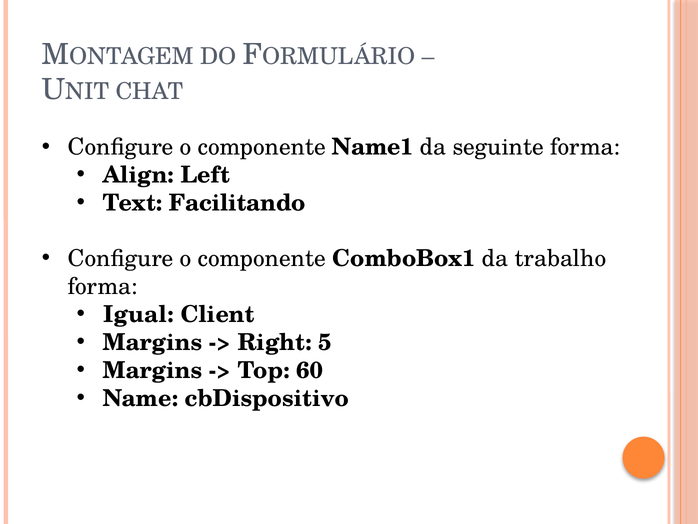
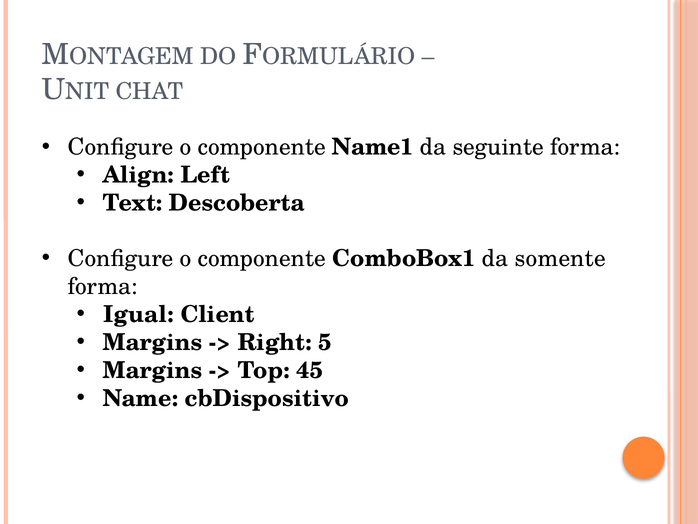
Facilitando: Facilitando -> Descoberta (237, 203)
trabalho: trabalho -> somente (560, 258)
60: 60 -> 45 (310, 370)
